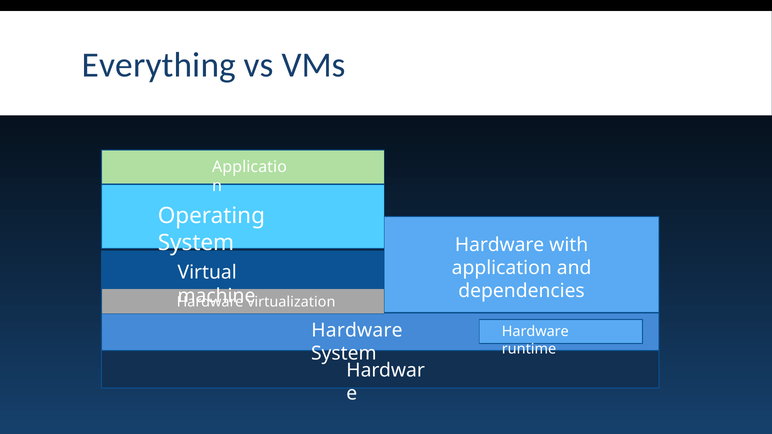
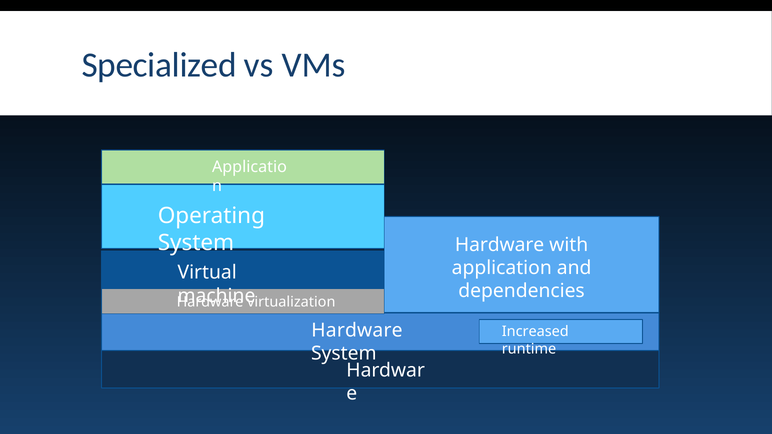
Everything: Everything -> Specialized (159, 65)
Hardware: Hardware -> Increased (535, 332)
